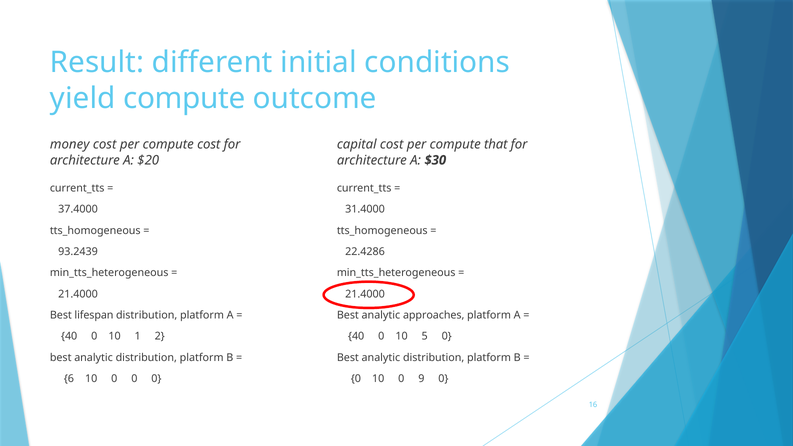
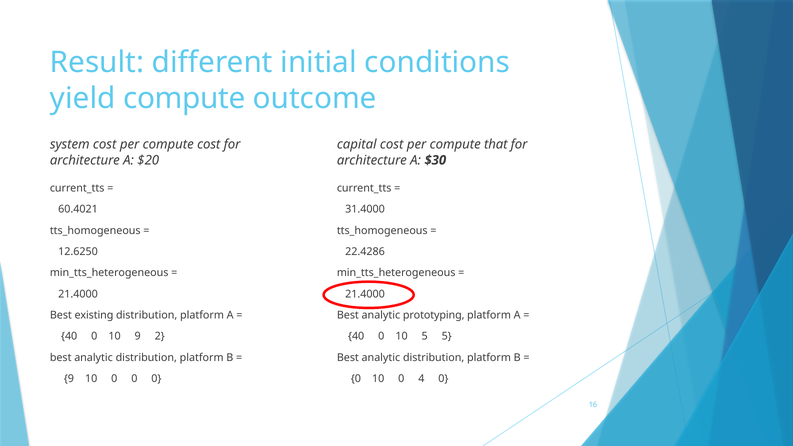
money: money -> system (70, 144)
37.4000: 37.4000 -> 60.4021 (78, 209)
93.2439: 93.2439 -> 12.6250 (78, 252)
lifespan: lifespan -> existing (94, 315)
approaches: approaches -> prototyping (434, 315)
10 1: 1 -> 9 (138, 336)
5 0: 0 -> 5 (447, 336)
6: 6 -> 9 (69, 379)
9: 9 -> 4 (421, 379)
